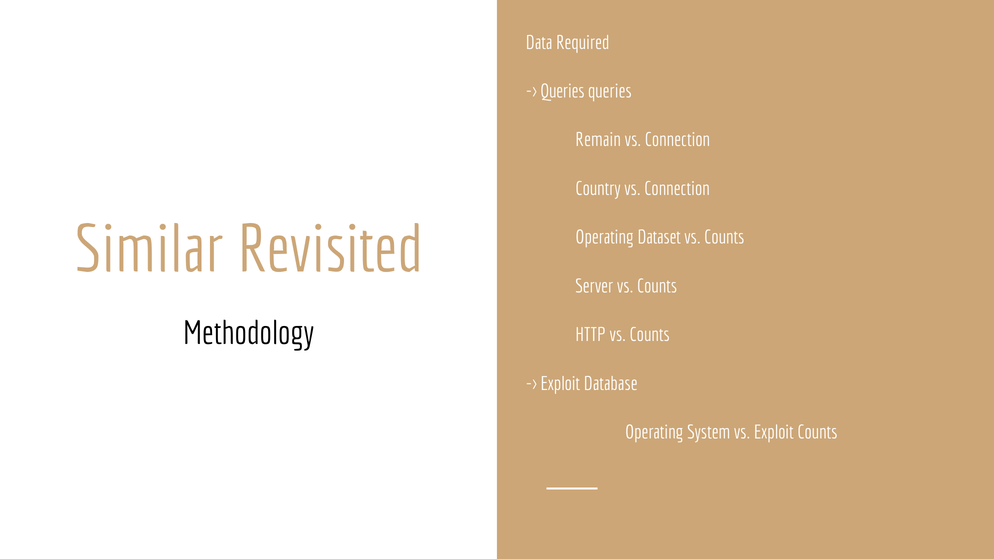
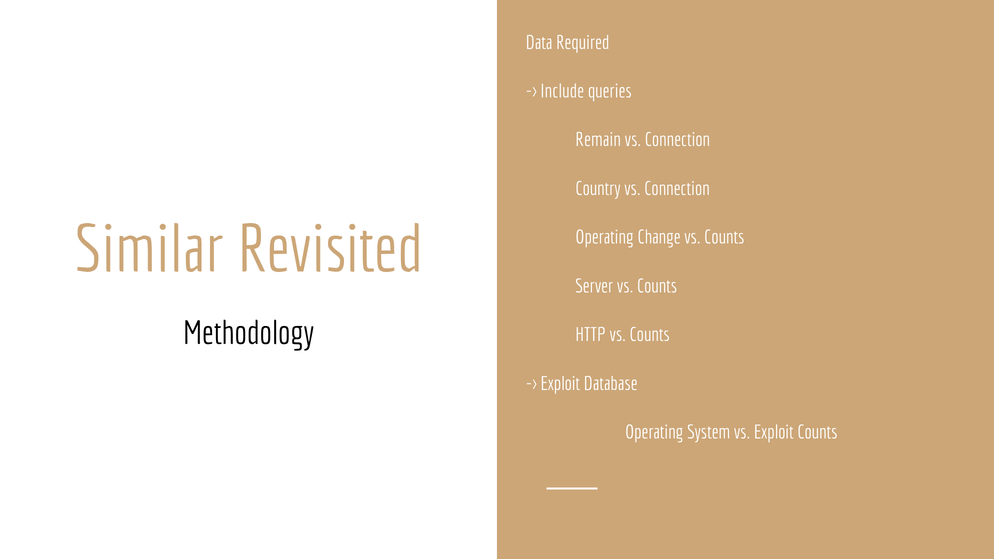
Queries: Queries -> Include (562, 91)
Dataset: Dataset -> Change (659, 238)
